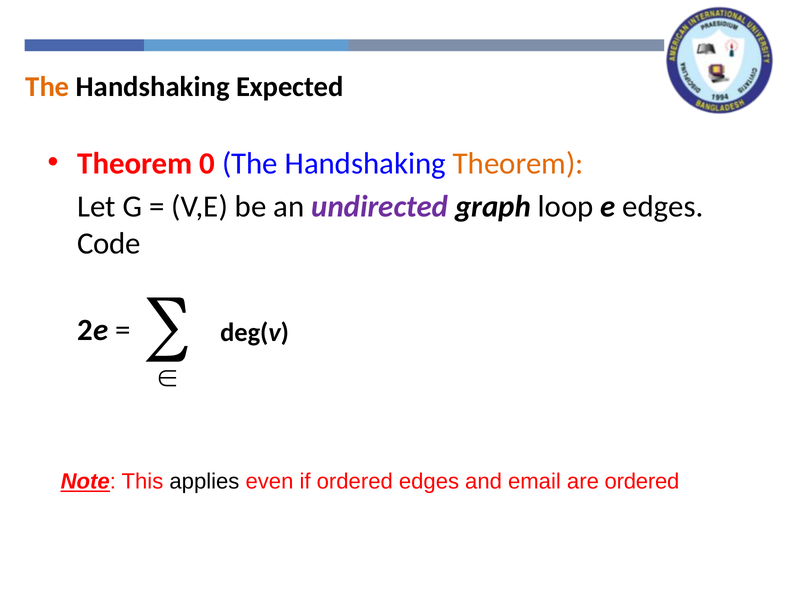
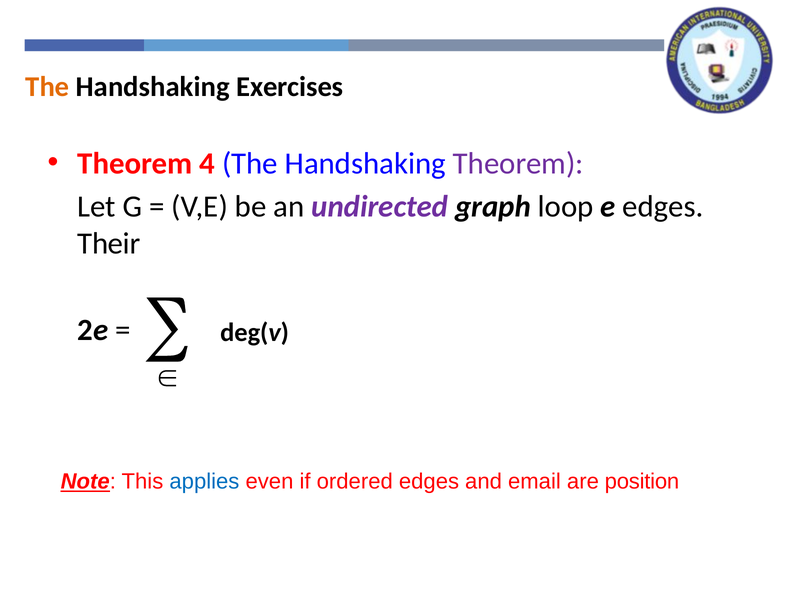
Expected: Expected -> Exercises (290, 87)
0: 0 -> 4 (207, 164)
Theorem colour: orange -> purple (518, 164)
Code: Code -> Their (109, 244)
applies colour: black -> blue (204, 482)
are ordered: ordered -> position (642, 482)
